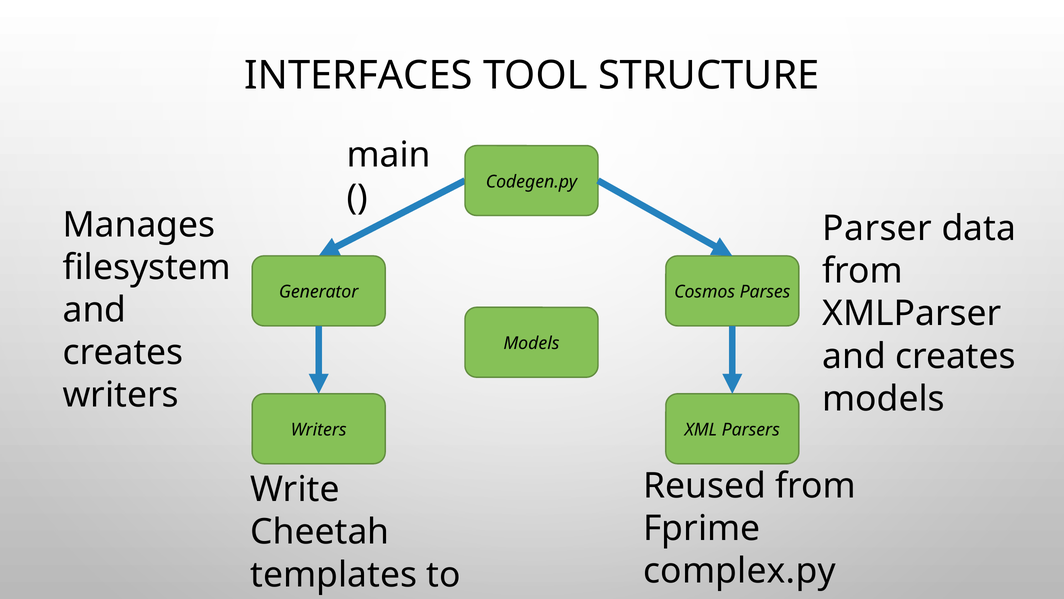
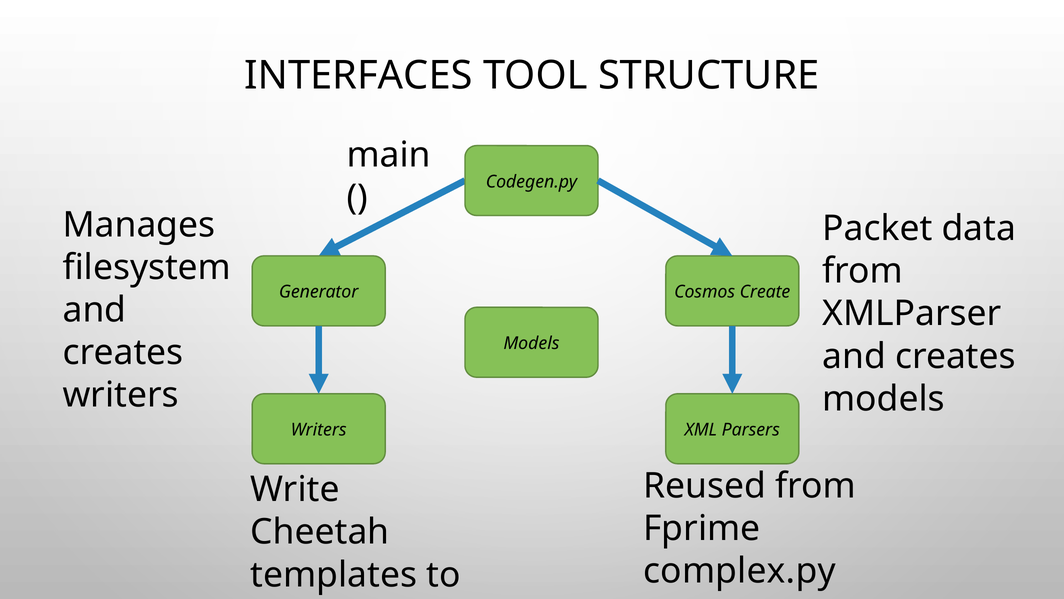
Parser: Parser -> Packet (877, 228)
Parses: Parses -> Create (765, 292)
